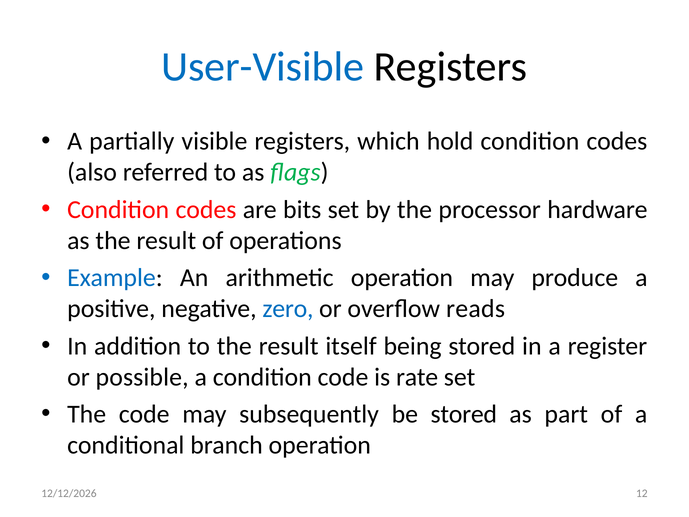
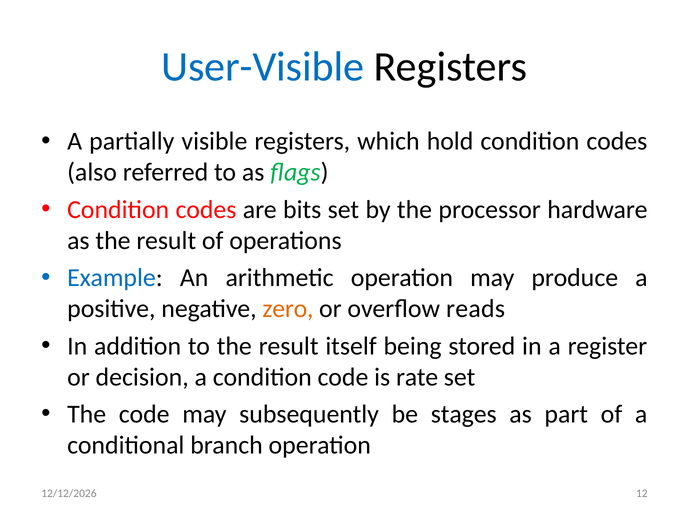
zero colour: blue -> orange (288, 309)
possible: possible -> decision (142, 377)
be stored: stored -> stages (464, 414)
